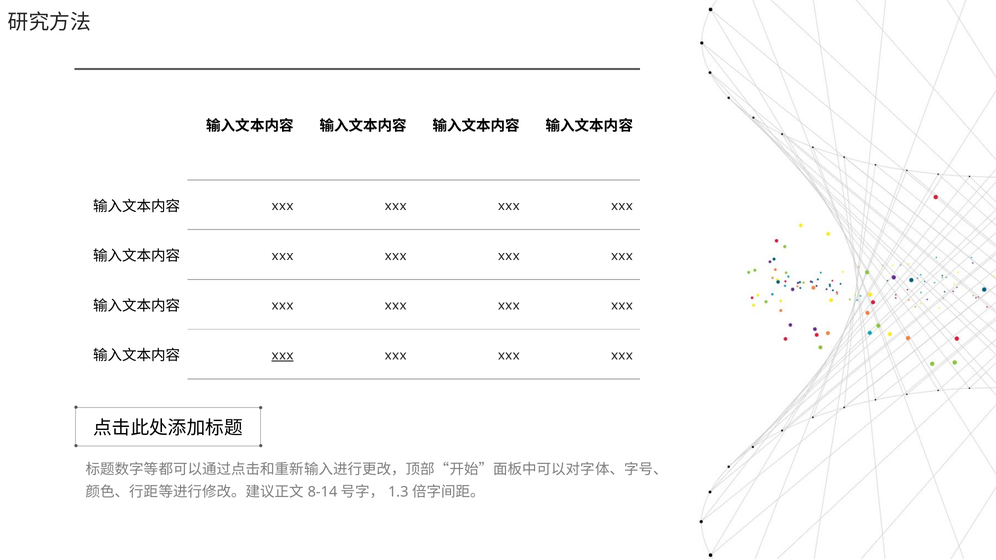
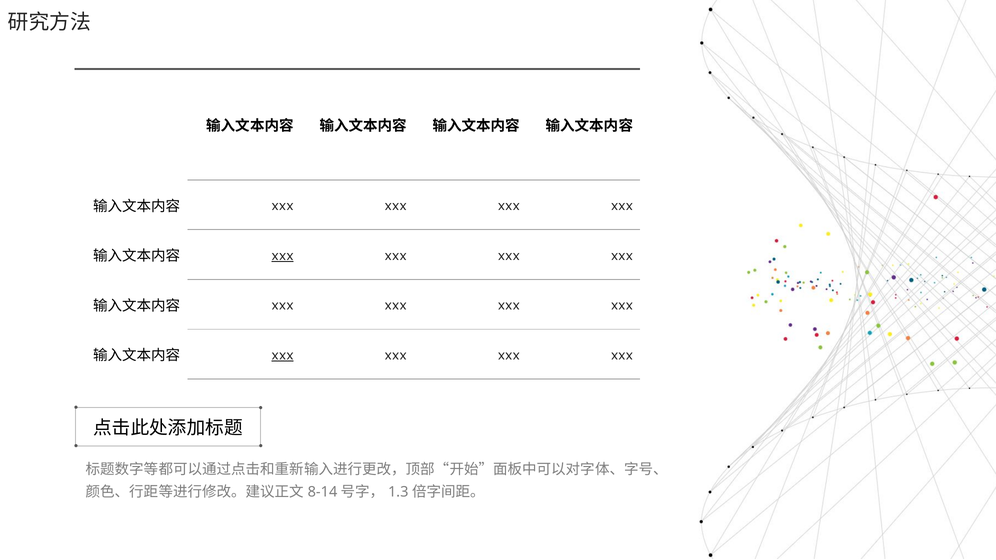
xxx underline: none -> present (283, 255)
